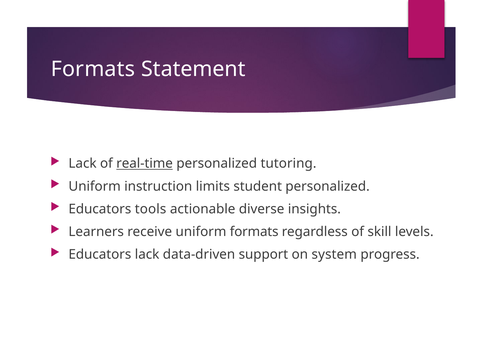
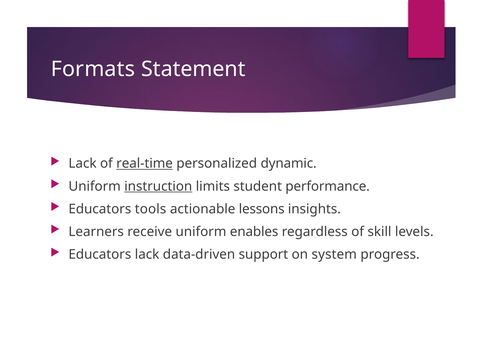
tutoring: tutoring -> dynamic (289, 164)
instruction underline: none -> present (158, 187)
student personalized: personalized -> performance (328, 187)
diverse: diverse -> lessons (262, 209)
uniform formats: formats -> enables (254, 232)
